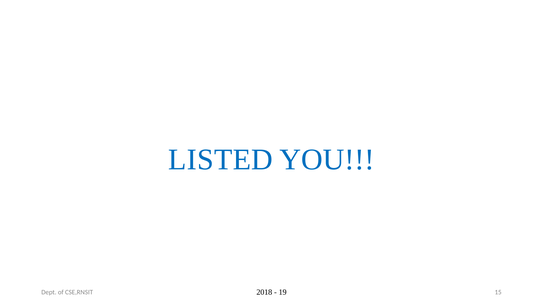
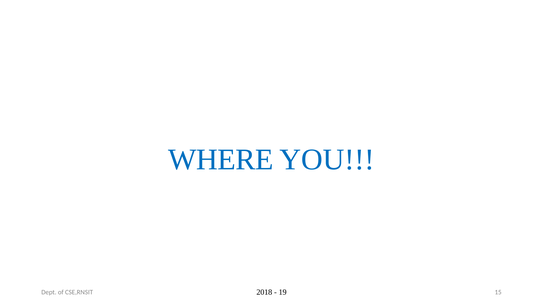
LISTED: LISTED -> WHERE (221, 159)
